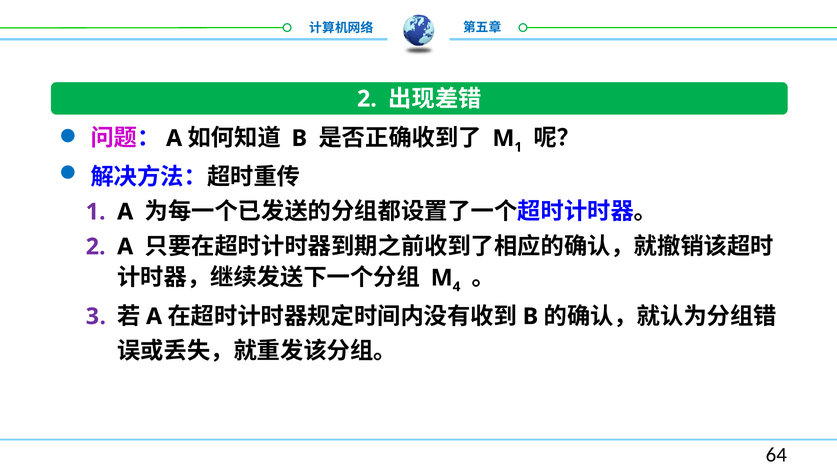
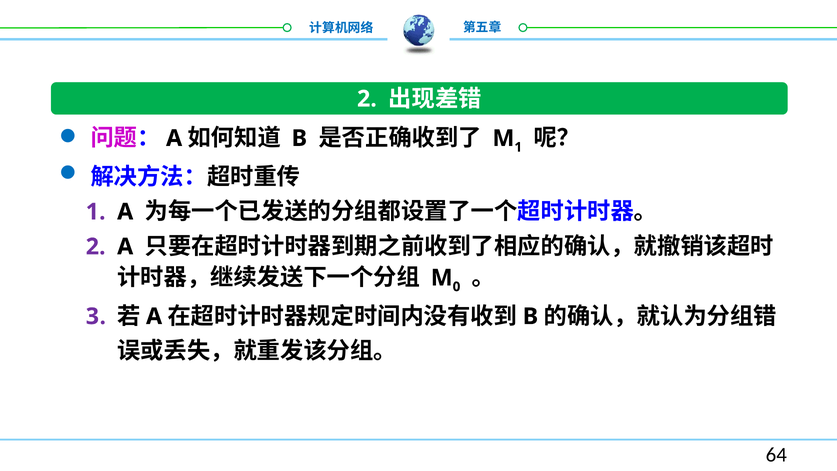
4: 4 -> 0 (457, 287)
